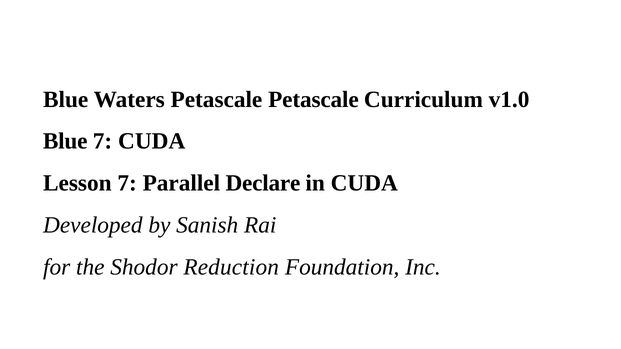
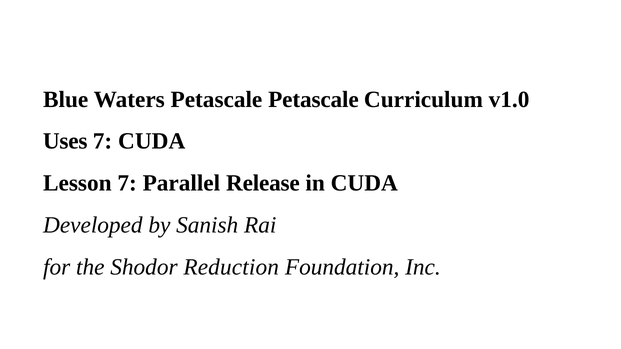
Blue: Blue -> Uses (65, 141)
Declare: Declare -> Release (263, 183)
